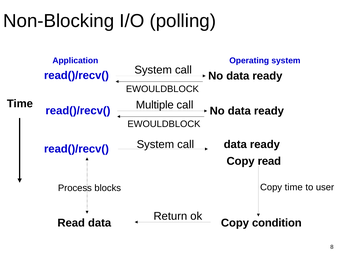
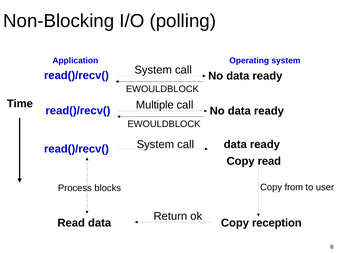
Copy time: time -> from (294, 187)
condition: condition -> reception (277, 223)
